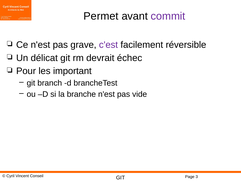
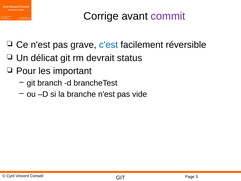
Permet: Permet -> Corrige (101, 16)
c'est colour: purple -> blue (108, 45)
échec: échec -> status (130, 58)
